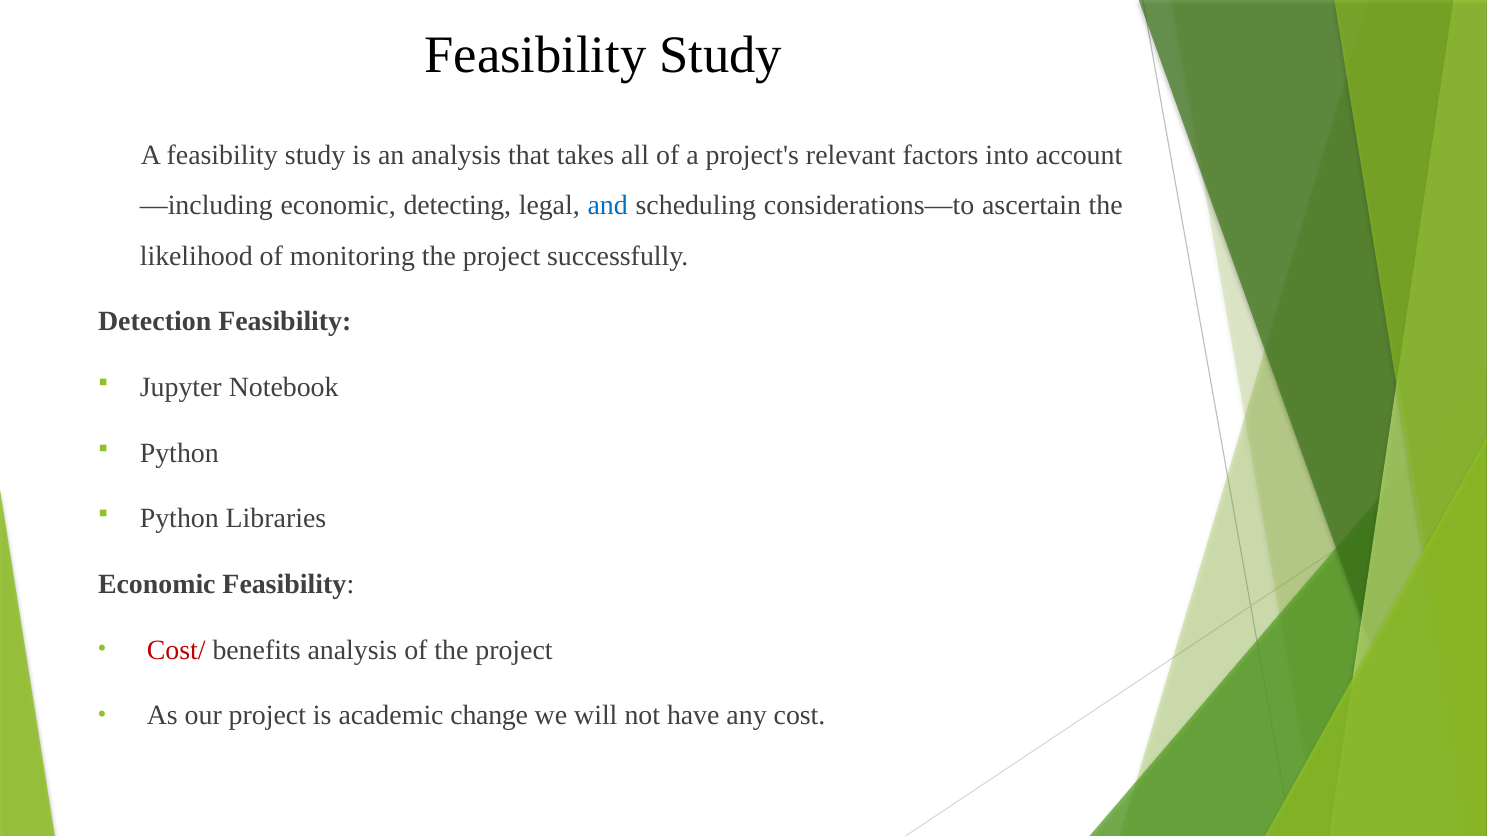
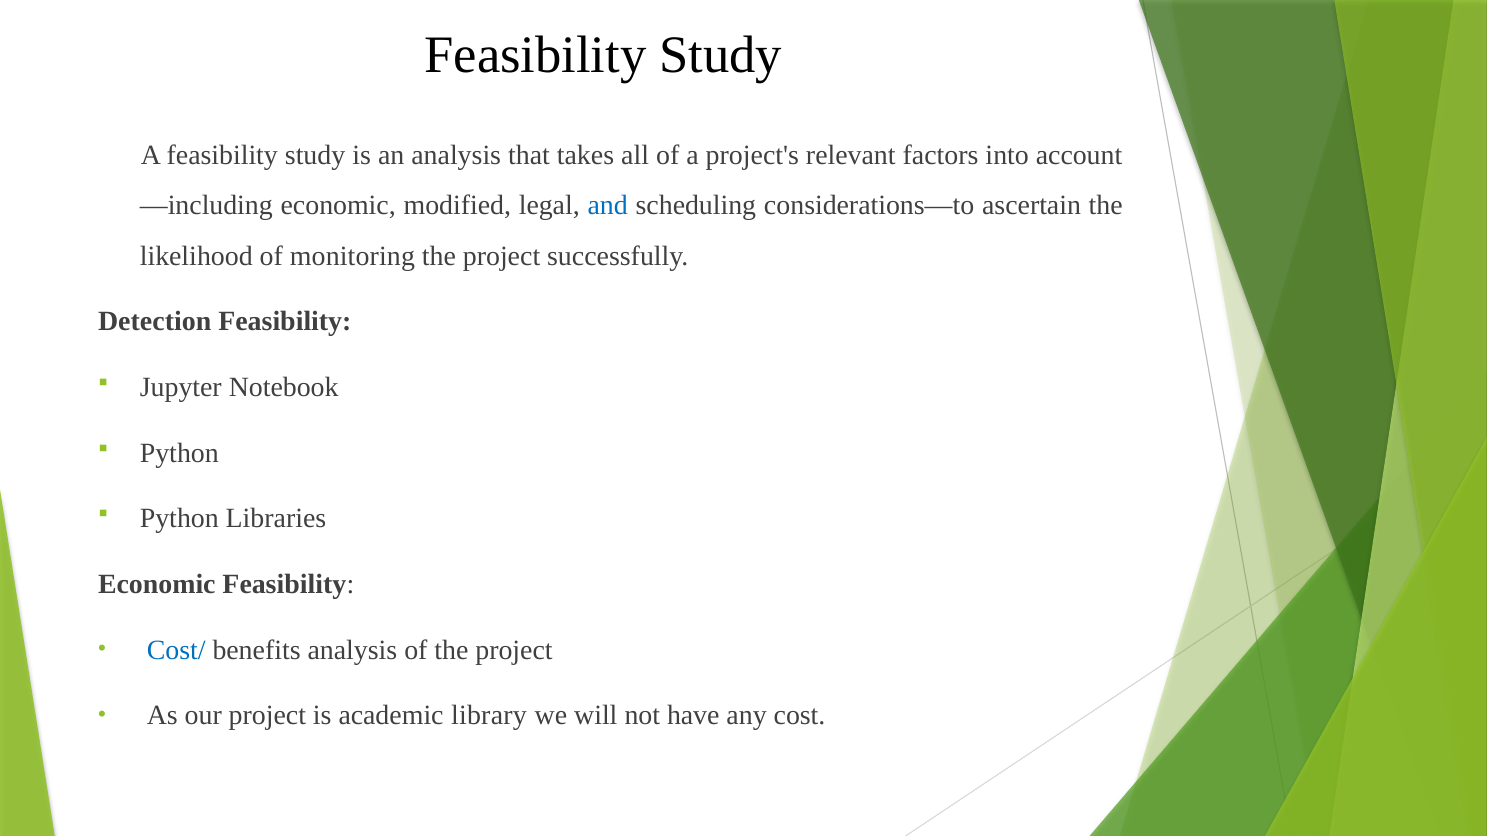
detecting: detecting -> modified (457, 206)
Cost/ colour: red -> blue (176, 650)
change: change -> library (489, 716)
